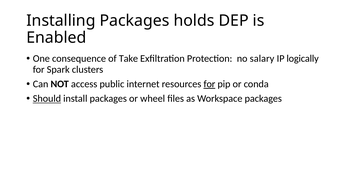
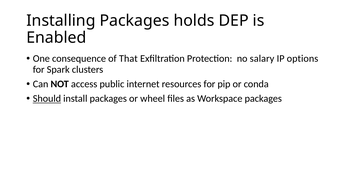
Take: Take -> That (128, 58)
logically: logically -> options (303, 58)
for underline: present -> none (209, 84)
